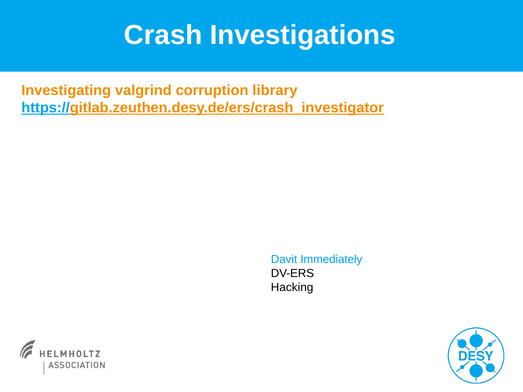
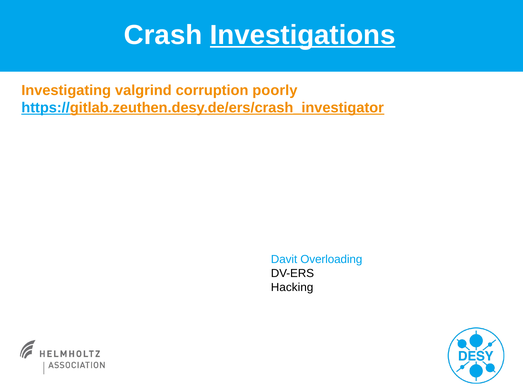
Investigations underline: none -> present (303, 35)
library: library -> poorly (275, 90)
Immediately: Immediately -> Overloading (331, 260)
